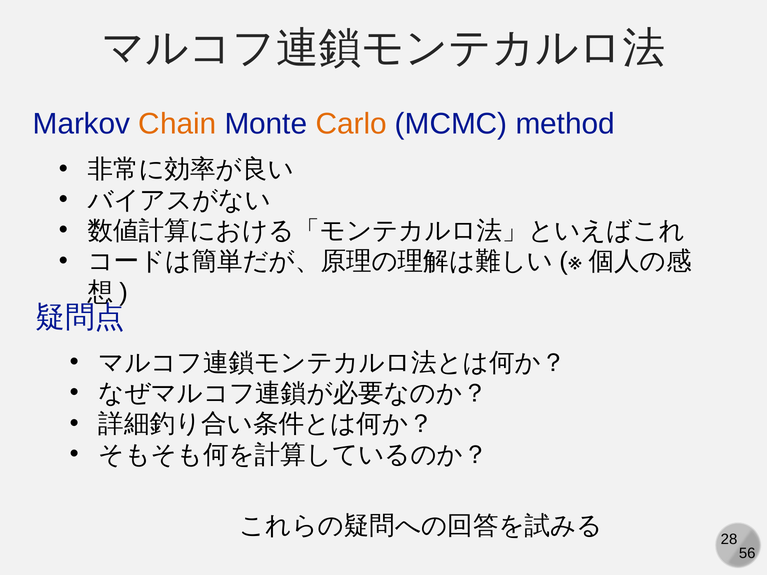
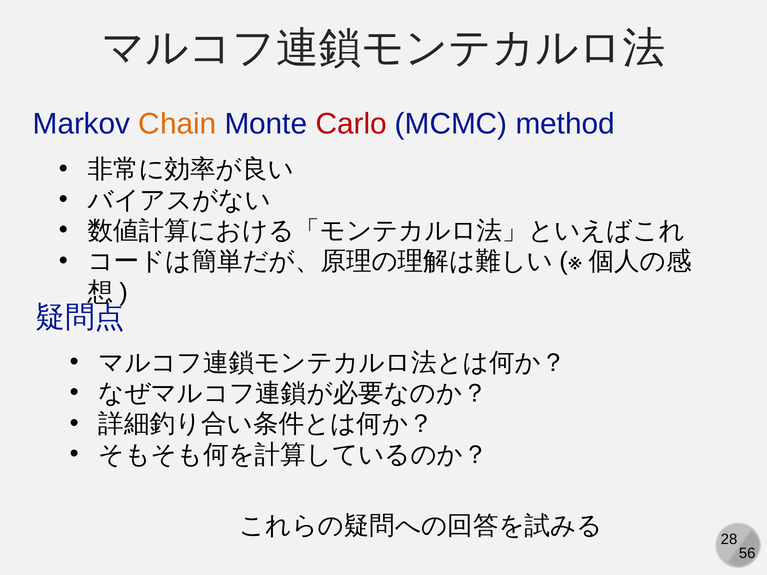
Carlo colour: orange -> red (351, 124)
